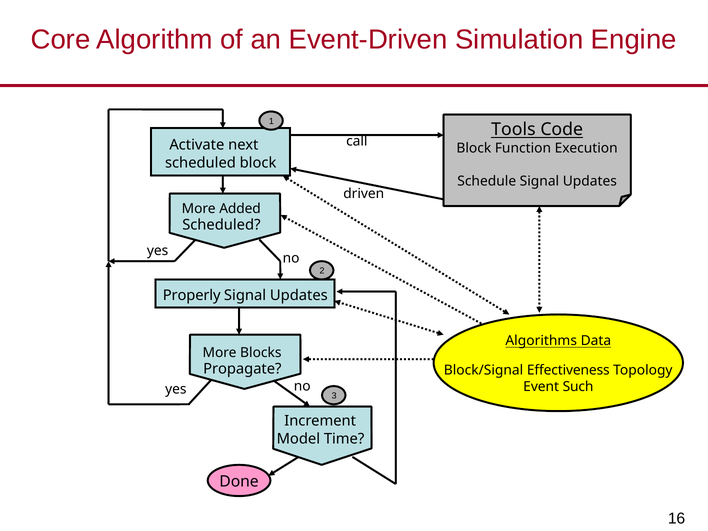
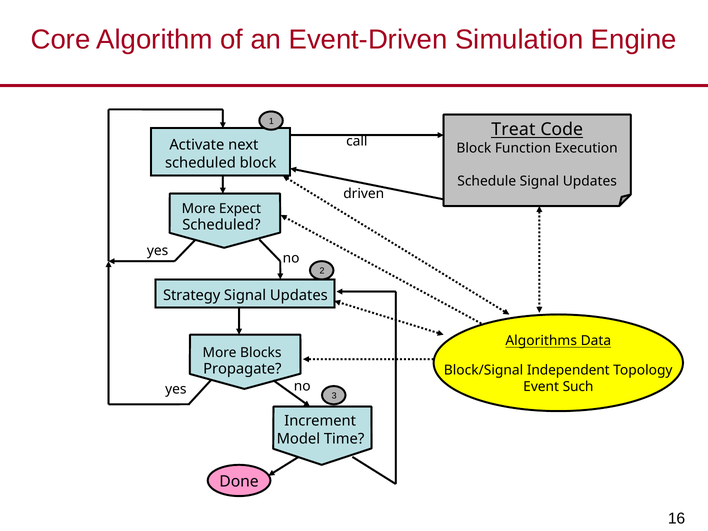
Tools: Tools -> Treat (513, 130)
Added: Added -> Expect (240, 209)
Properly: Properly -> Strategy (192, 295)
Effectiveness: Effectiveness -> Independent (568, 370)
